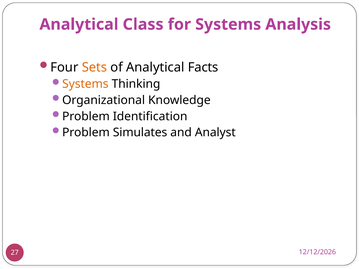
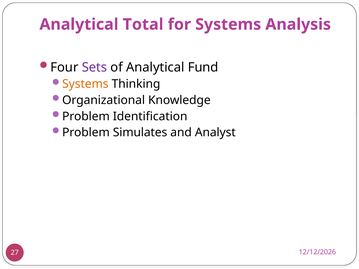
Class: Class -> Total (143, 24)
Sets colour: orange -> purple (94, 67)
Facts: Facts -> Fund (203, 67)
